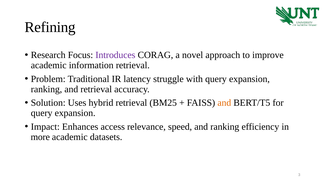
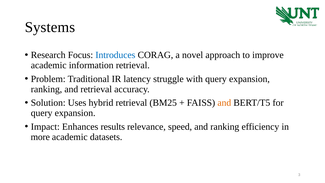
Refining: Refining -> Systems (50, 27)
Introduces colour: purple -> blue (115, 55)
access: access -> results (113, 127)
